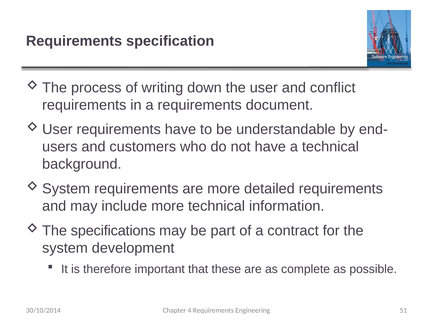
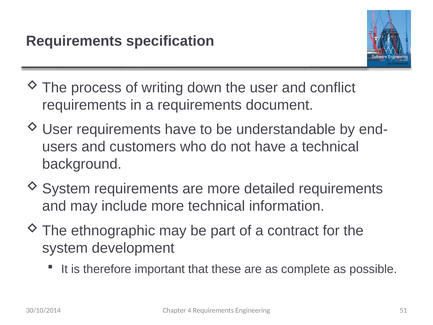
specifications: specifications -> ethnographic (113, 231)
